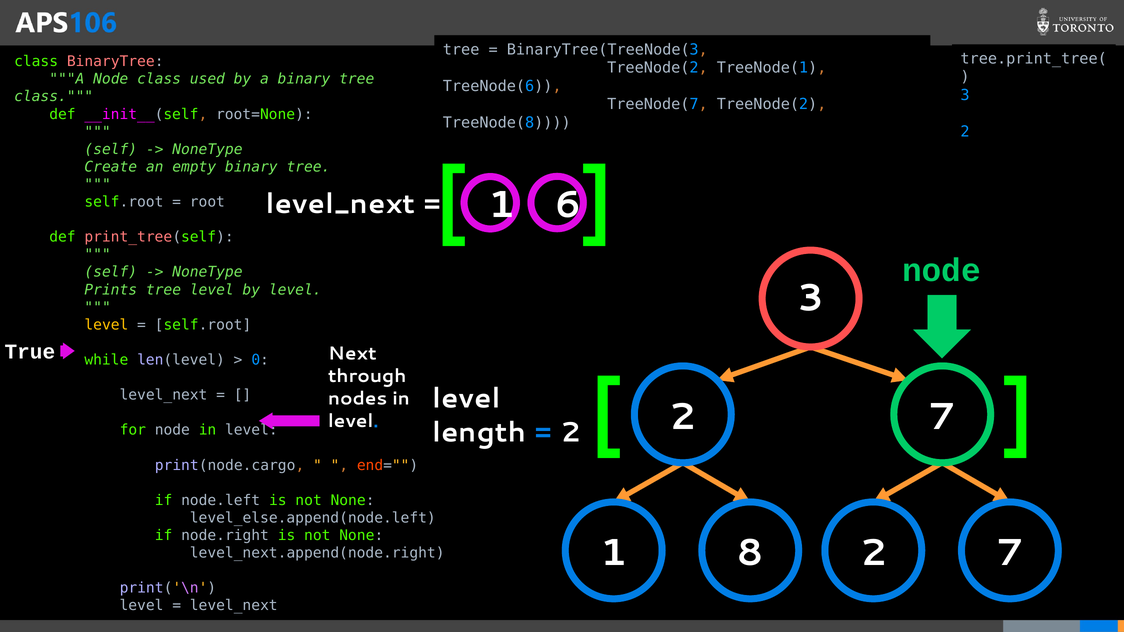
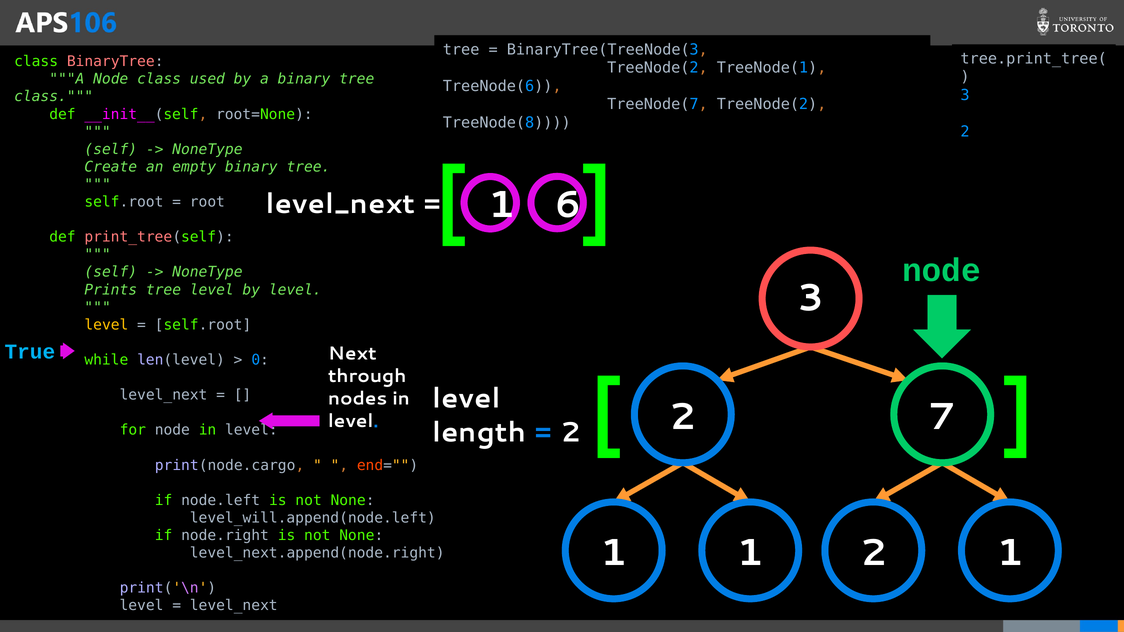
True colour: white -> light blue (30, 352)
level_else.append(node.left: level_else.append(node.left -> level_will.append(node.left (313, 518)
1 8: 8 -> 1 (750, 553)
7: 7 -> 1 (1010, 553)
